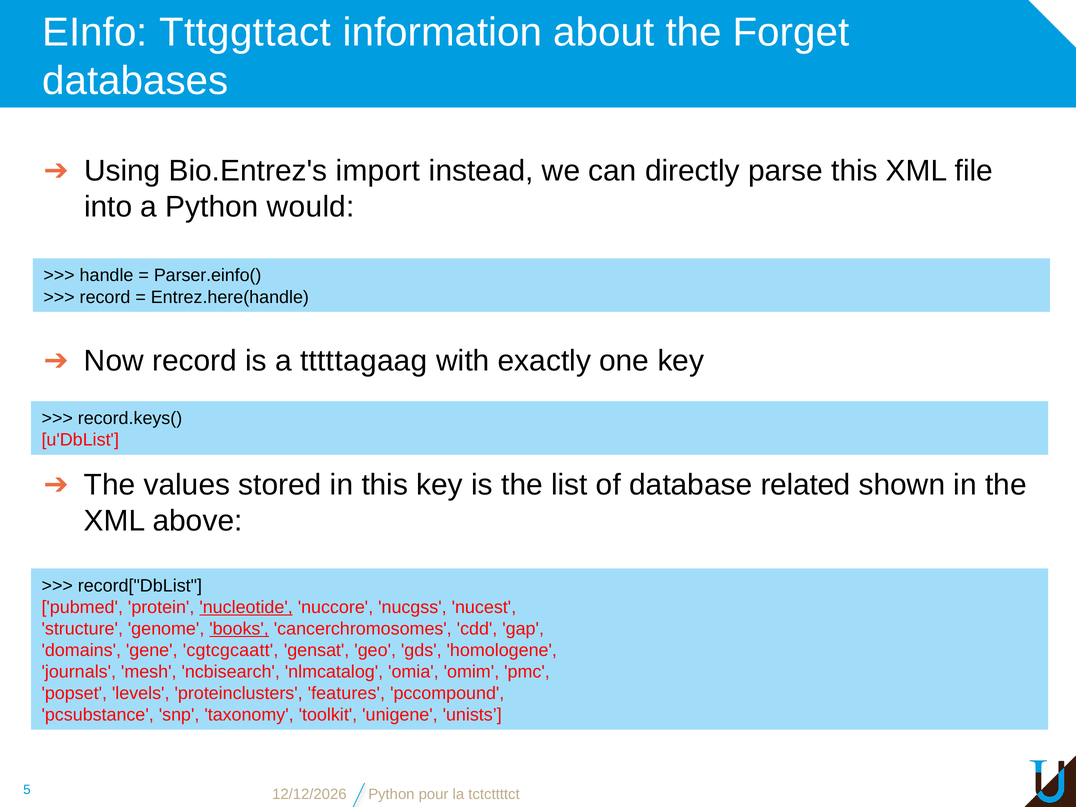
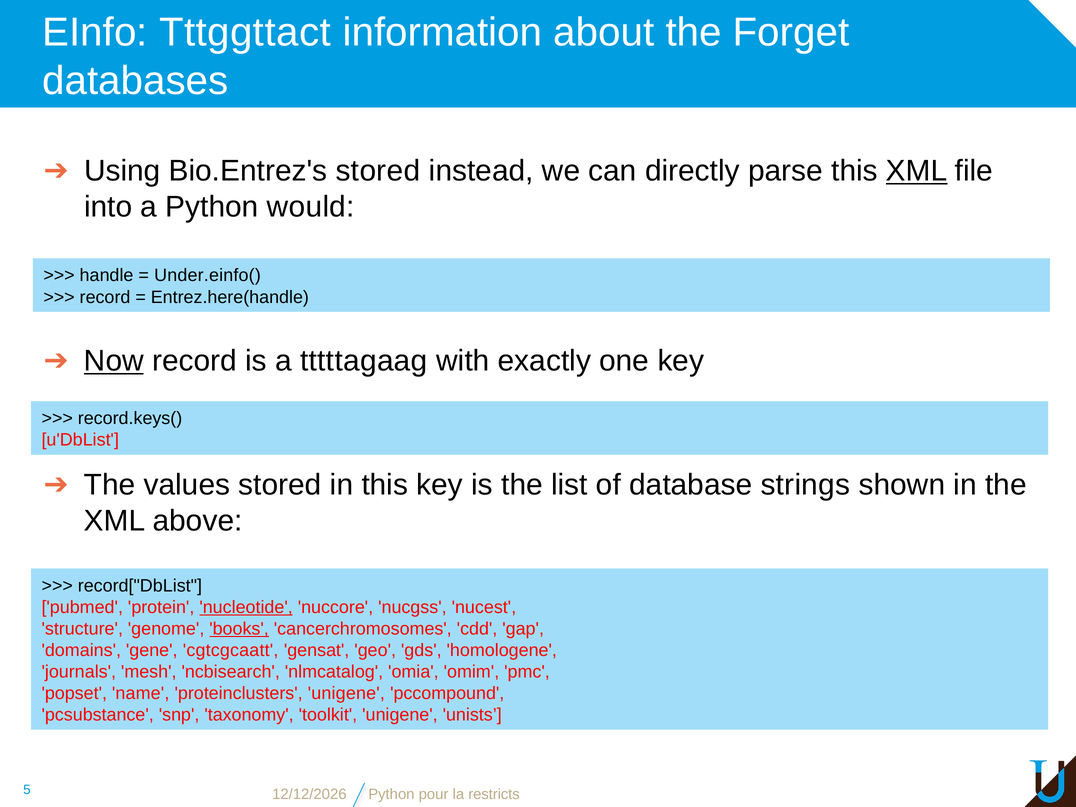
Bio.Entrez's import: import -> stored (378, 171)
XML underline: none -> present (917, 171)
Parser.einfo(: Parser.einfo( -> Under.einfo( (208, 276)
Now underline: none -> present (114, 361)
related: related -> strings (805, 485)
levels: levels -> name (141, 693)
proteinclusters features: features -> unigene (346, 693)
tctcttttct: tctcttttct -> restricts (494, 794)
